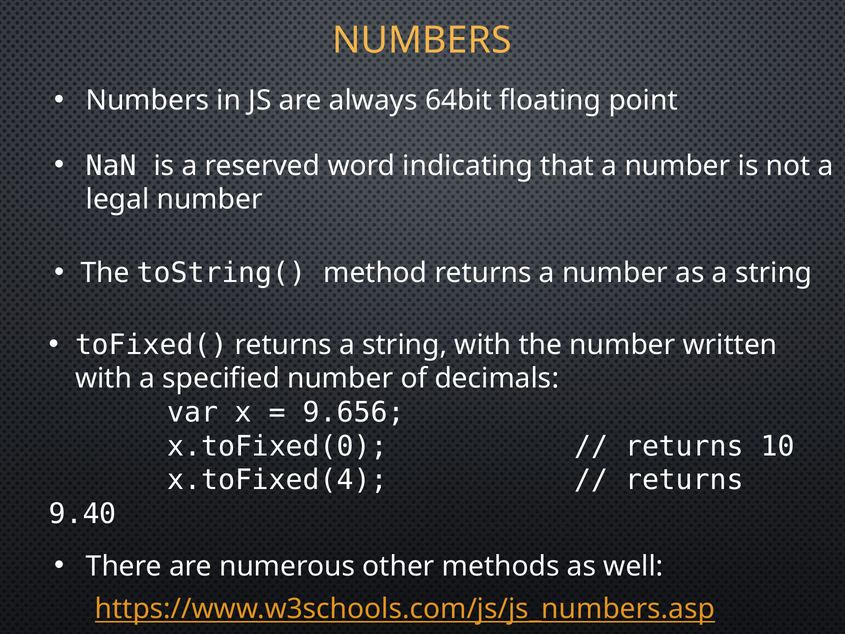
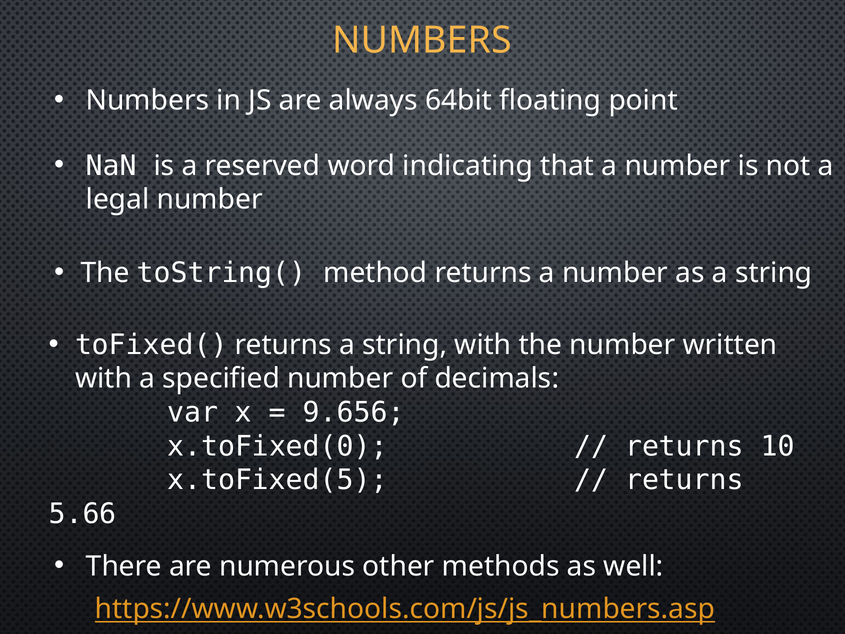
x.toFixed(4: x.toFixed(4 -> x.toFixed(5 (277, 480)
9.40: 9.40 -> 5.66 (83, 514)
